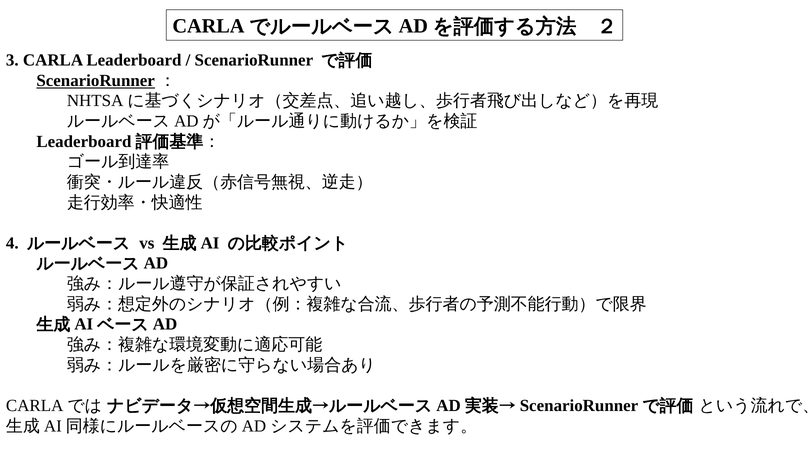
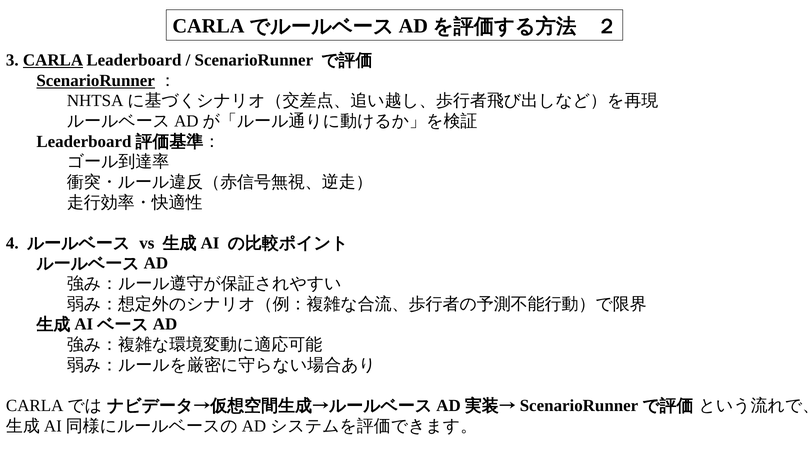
CARLA underline: none -> present (53, 60)
